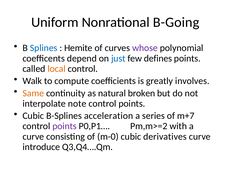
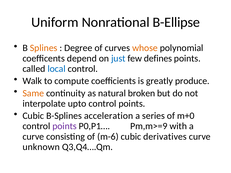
B-Going: B-Going -> B-Ellipse (176, 22)
Splines colour: blue -> orange (44, 48)
Hemite: Hemite -> Degree (78, 48)
whose colour: purple -> orange (145, 48)
local colour: orange -> blue (57, 69)
involves: involves -> produce (192, 81)
note: note -> upto (77, 104)
m+7: m+7 -> m+0 (186, 116)
Pm,m>=2: Pm,m>=2 -> Pm,m>=9 (149, 126)
m-0: m-0 -> m-6 (108, 137)
introduce: introduce -> unknown (41, 147)
